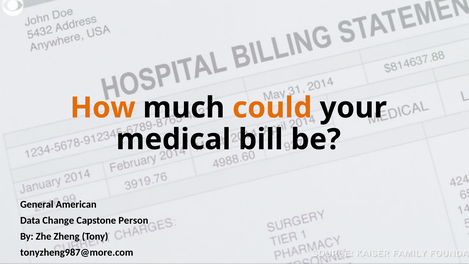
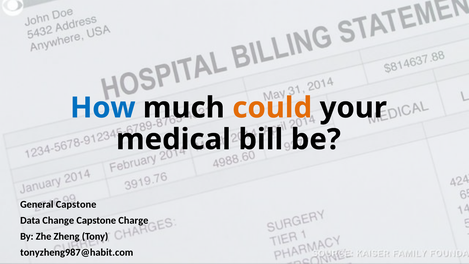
How colour: orange -> blue (103, 108)
General American: American -> Capstone (76, 204)
Person: Person -> Charge (133, 220)
tonyzheng987@more.com: tonyzheng987@more.com -> tonyzheng987@habit.com (77, 252)
